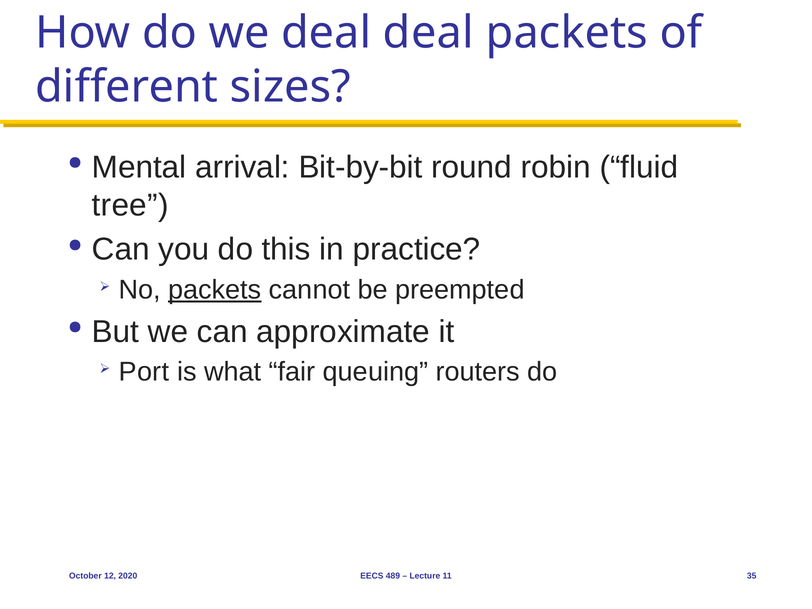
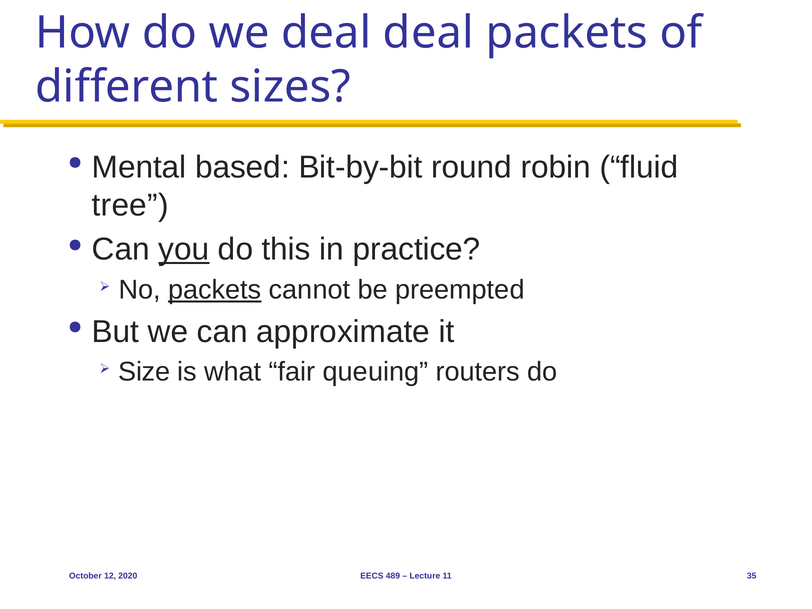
arrival: arrival -> based (242, 167)
you underline: none -> present (184, 250)
Port: Port -> Size (144, 372)
